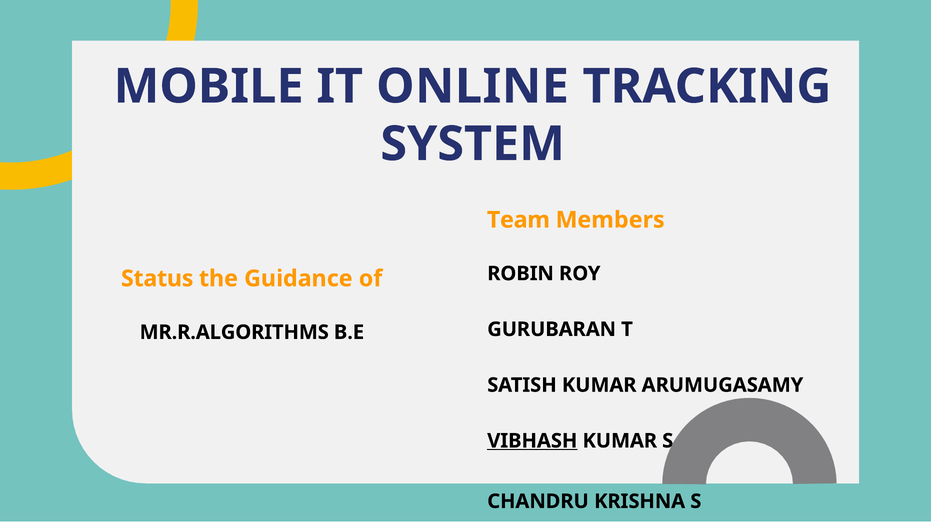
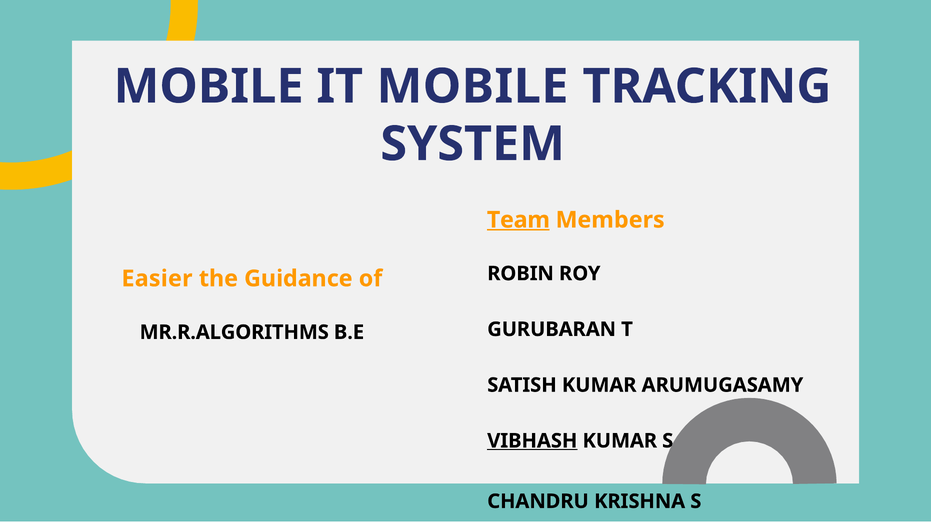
IT ONLINE: ONLINE -> MOBILE (473, 87)
Team underline: none -> present (518, 220)
Status: Status -> Easier (157, 279)
